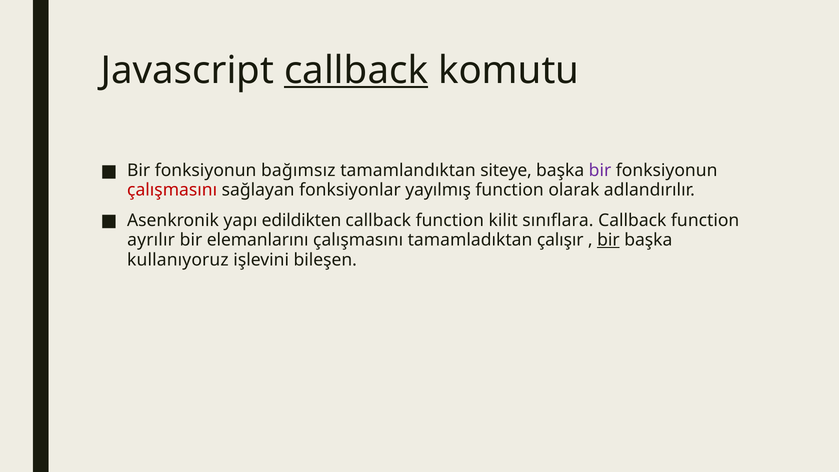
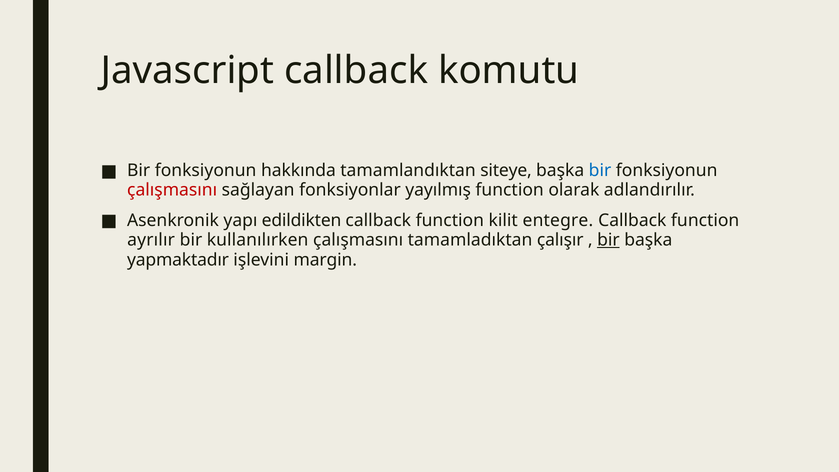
callback underline: present -> none (356, 71)
bağımsız: bağımsız -> hakkında (298, 170)
bir colour: purple -> blue (600, 170)
sınıflara: sınıflara -> entegre (558, 220)
elemanlarını: elemanlarını -> kullanılırken (258, 240)
kullanıyoruz: kullanıyoruz -> yapmaktadır (178, 260)
bileşen: bileşen -> margin (325, 260)
